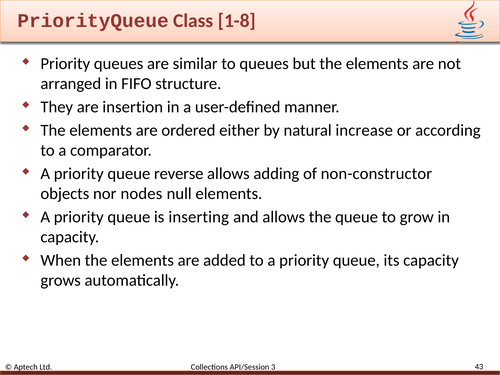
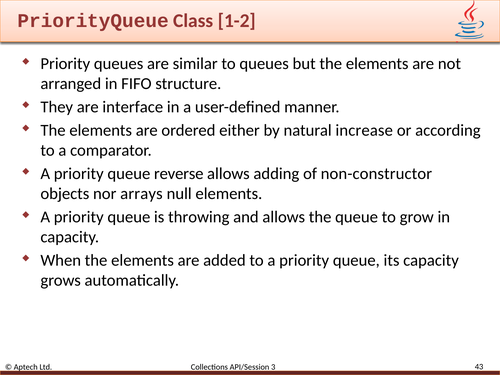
1-8: 1-8 -> 1-2 (237, 21)
insertion: insertion -> interface (133, 107)
nodes: nodes -> arrays (141, 194)
inserting: inserting -> throwing (199, 217)
